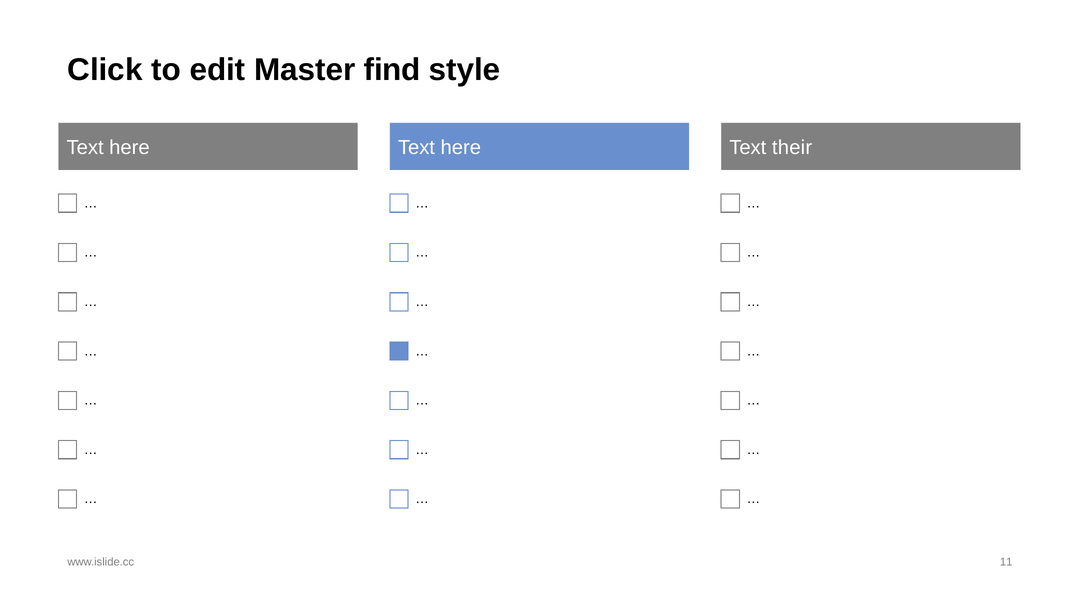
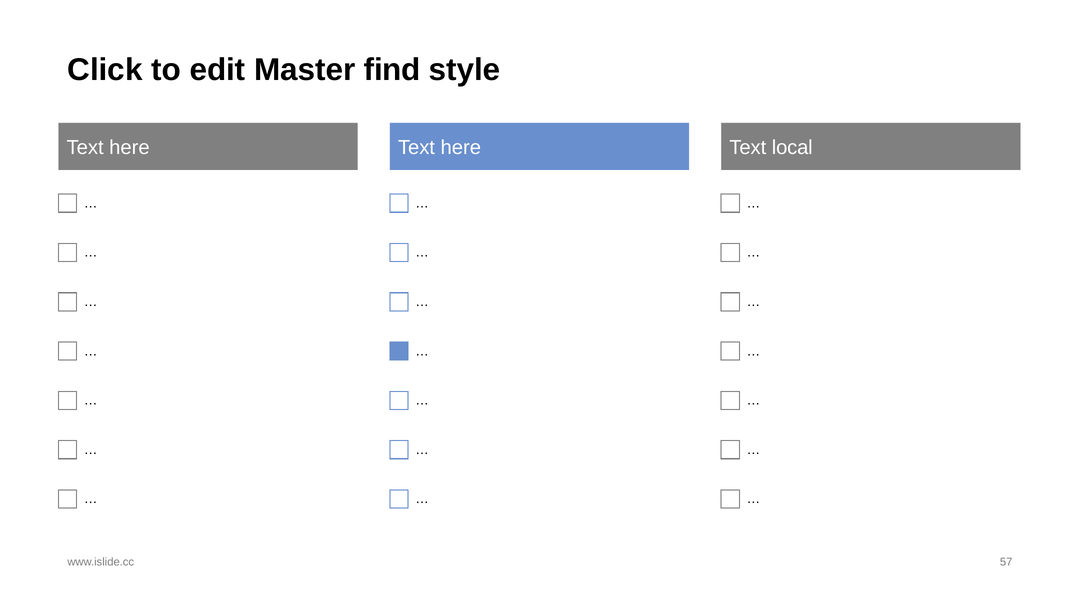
their: their -> local (792, 148)
11: 11 -> 57 (1006, 562)
